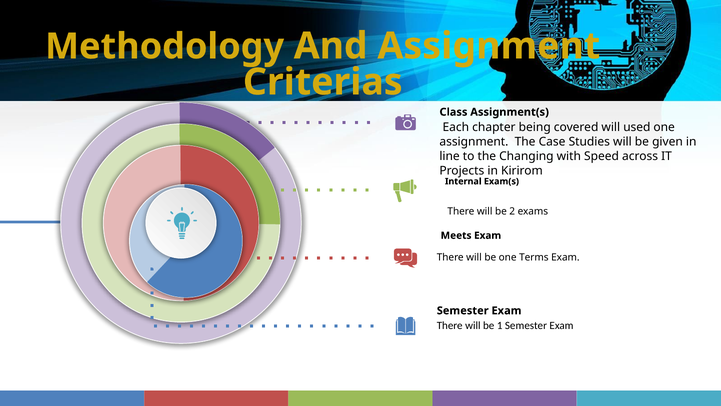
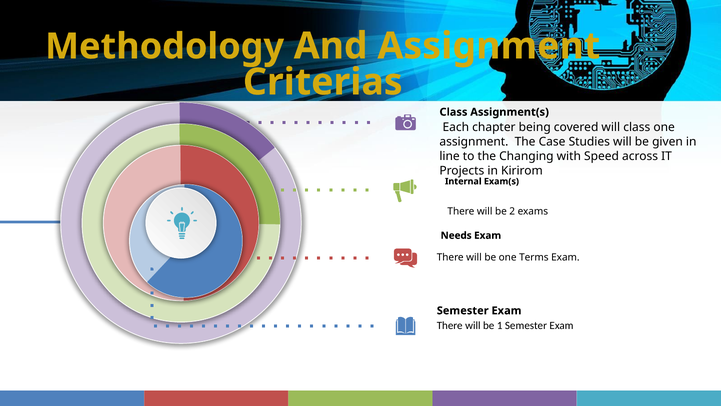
will used: used -> class (637, 127)
Meets: Meets -> Needs (456, 235)
